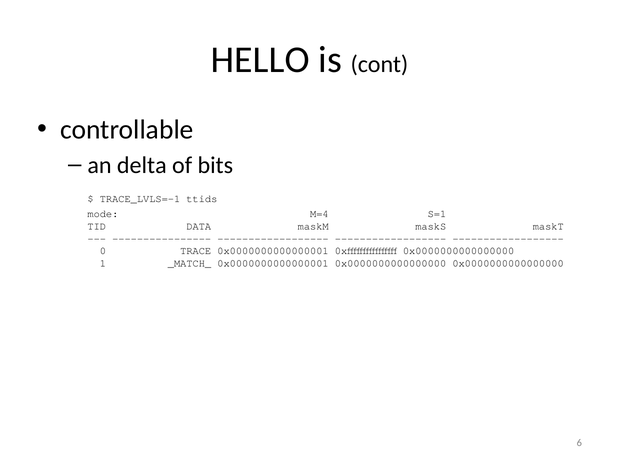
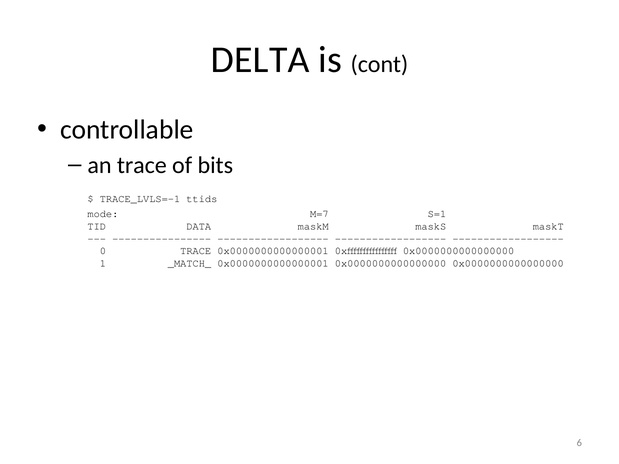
HELLO: HELLO -> DELTA (260, 60)
delta: delta -> trace (142, 165)
M=4: M=4 -> M=7 (319, 214)
